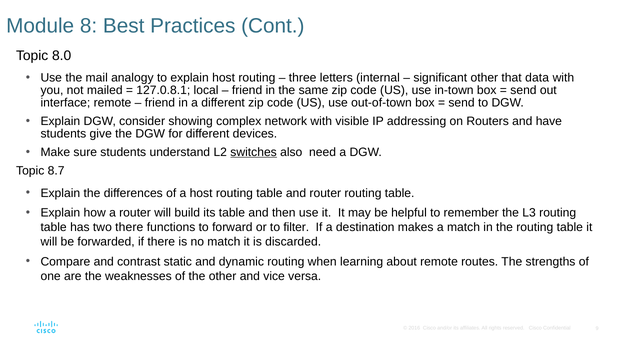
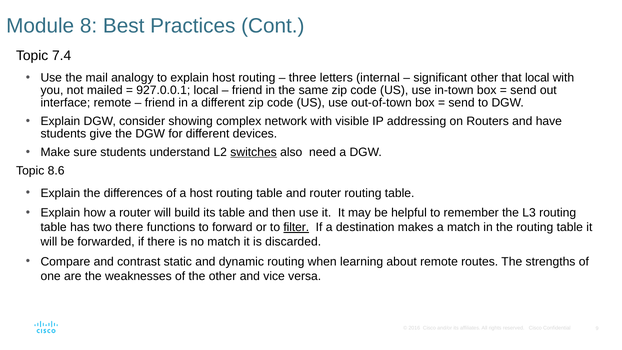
8.0: 8.0 -> 7.4 (62, 56)
that data: data -> local (537, 78)
127.0.8.1: 127.0.8.1 -> 927.0.0.1 (163, 90)
8.7: 8.7 -> 8.6 (56, 171)
filter underline: none -> present (296, 227)
